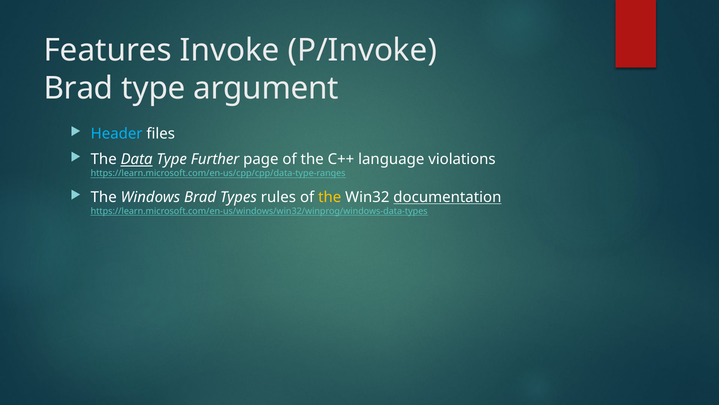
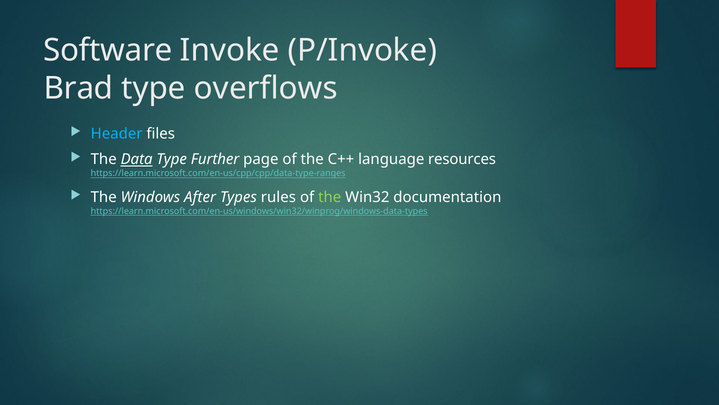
Features: Features -> Software (108, 50)
argument: argument -> overflows (266, 88)
violations: violations -> resources (462, 159)
Windows Brad: Brad -> After (200, 197)
the colour: yellow -> light green (330, 197)
documentation underline: present -> none (447, 197)
